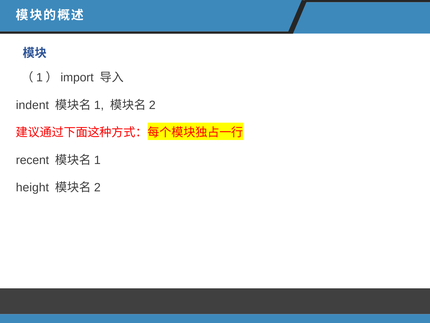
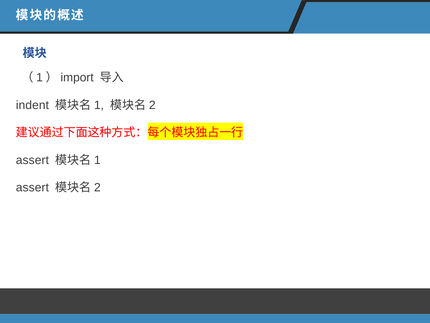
recent: recent -> assert (32, 160)
height: height -> assert (32, 187)
